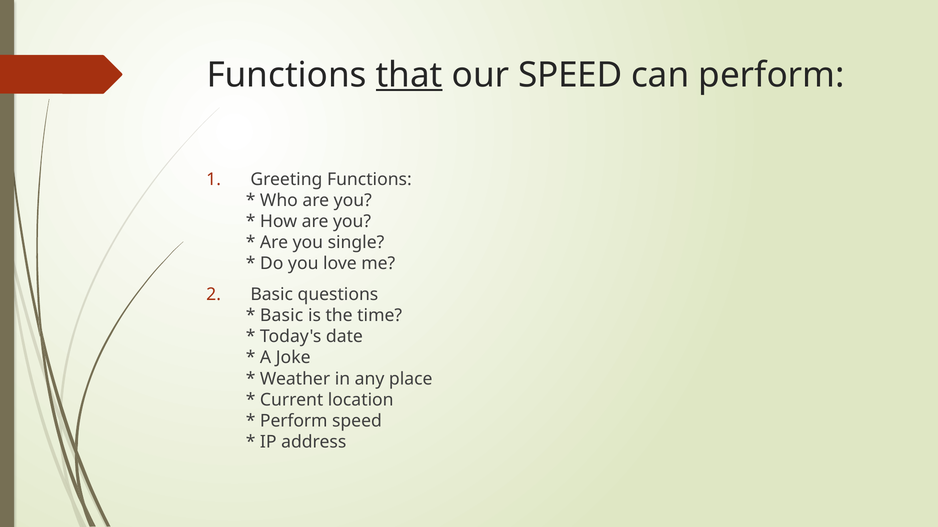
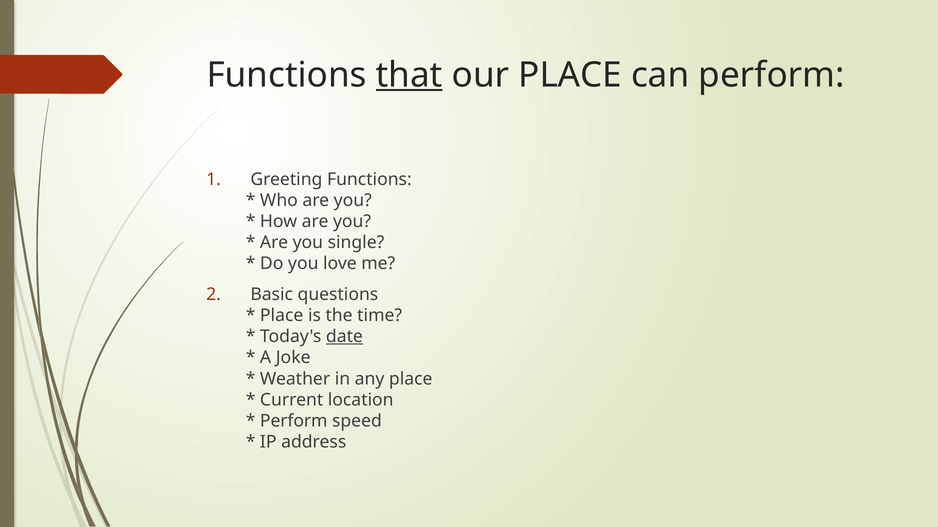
our SPEED: SPEED -> PLACE (570, 75)
Basic: Basic -> Place (282, 316)
date underline: none -> present (344, 337)
